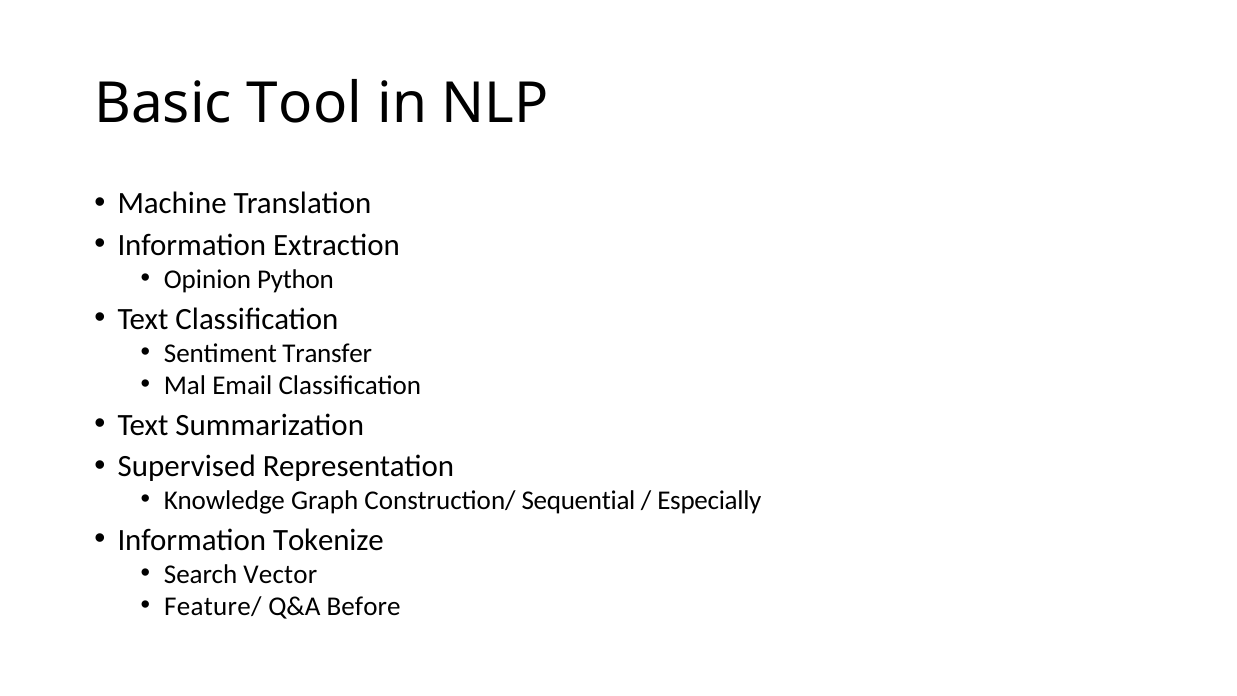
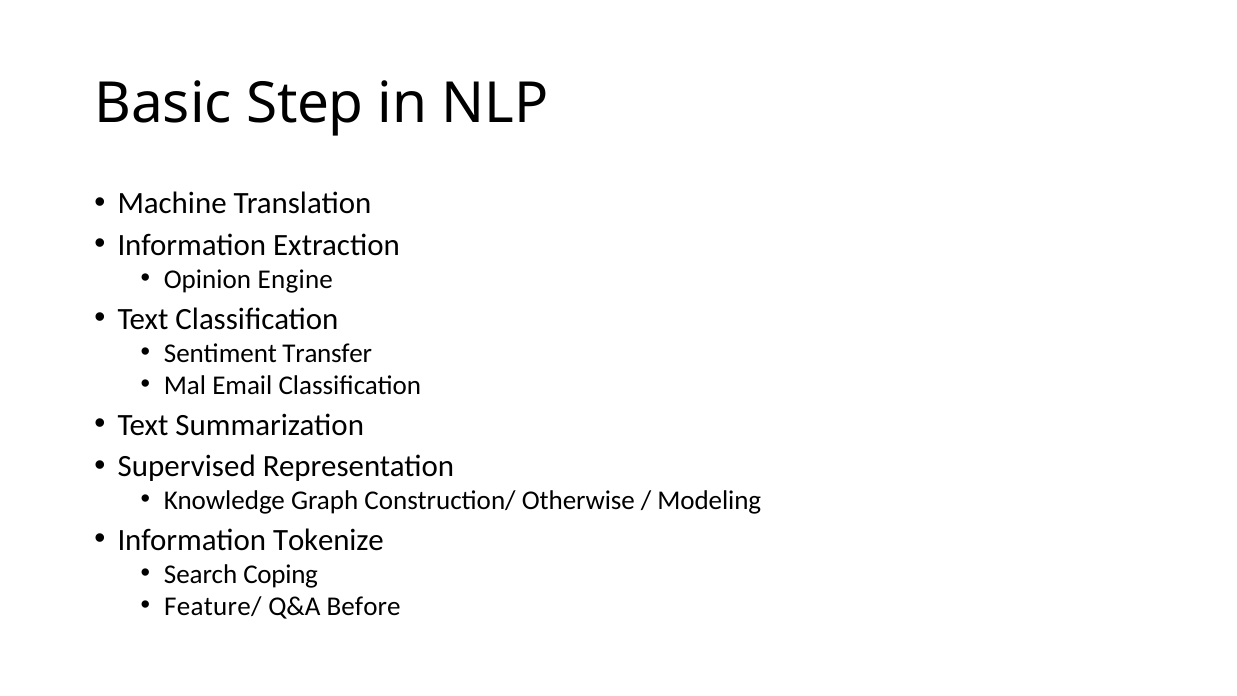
Tool: Tool -> Step (305, 104)
Python: Python -> Engine (295, 279)
Sequential: Sequential -> Otherwise (578, 501)
Especially: Especially -> Modeling (709, 501)
Vector: Vector -> Coping (281, 574)
